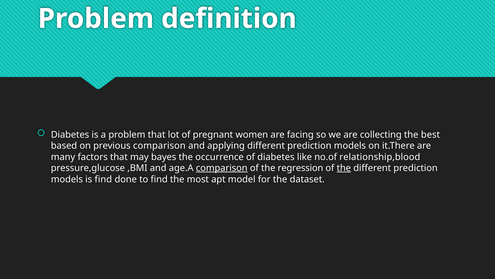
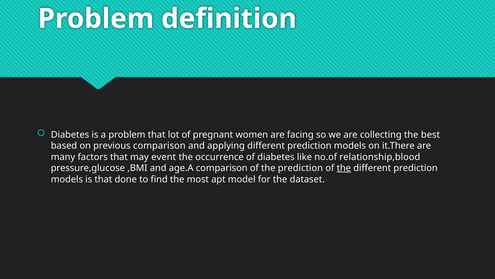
bayes: bayes -> event (164, 157)
comparison underline: present -> none (222, 168)
the regression: regression -> prediction (300, 168)
is find: find -> that (103, 179)
